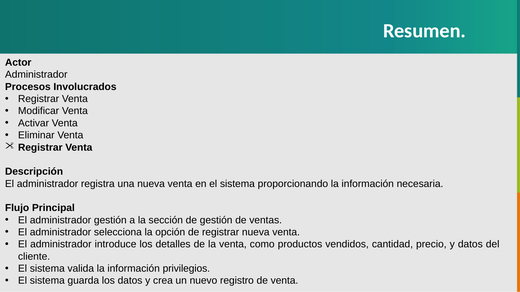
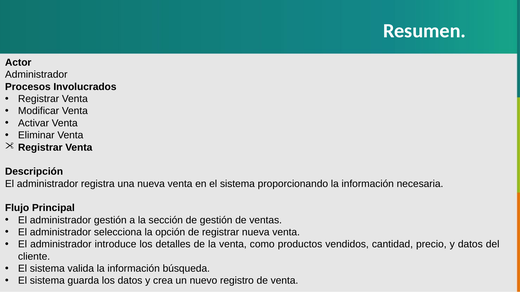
privilegios: privilegios -> búsqueda (186, 269)
